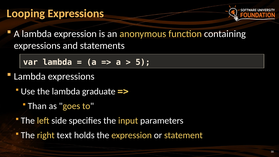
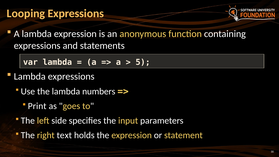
graduate: graduate -> numbers (99, 91)
Than: Than -> Print (37, 106)
